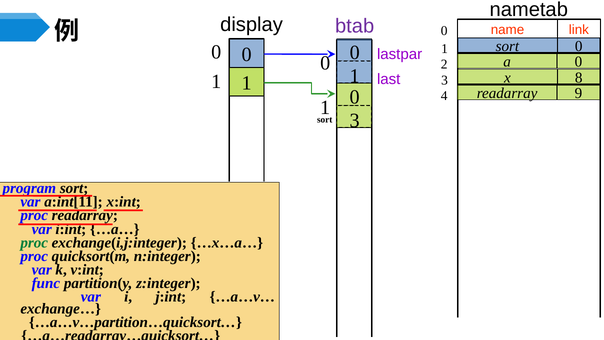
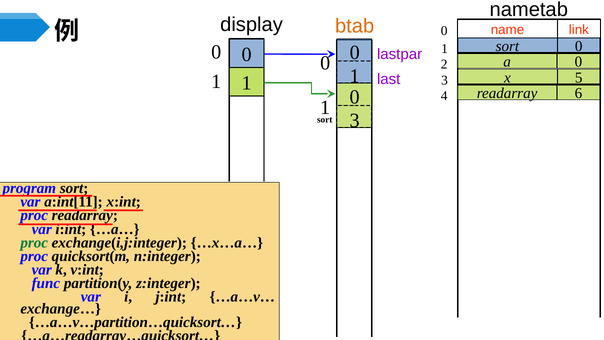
btab colour: purple -> orange (355, 26)
8: 8 -> 5 (579, 78)
9: 9 -> 6 (578, 93)
